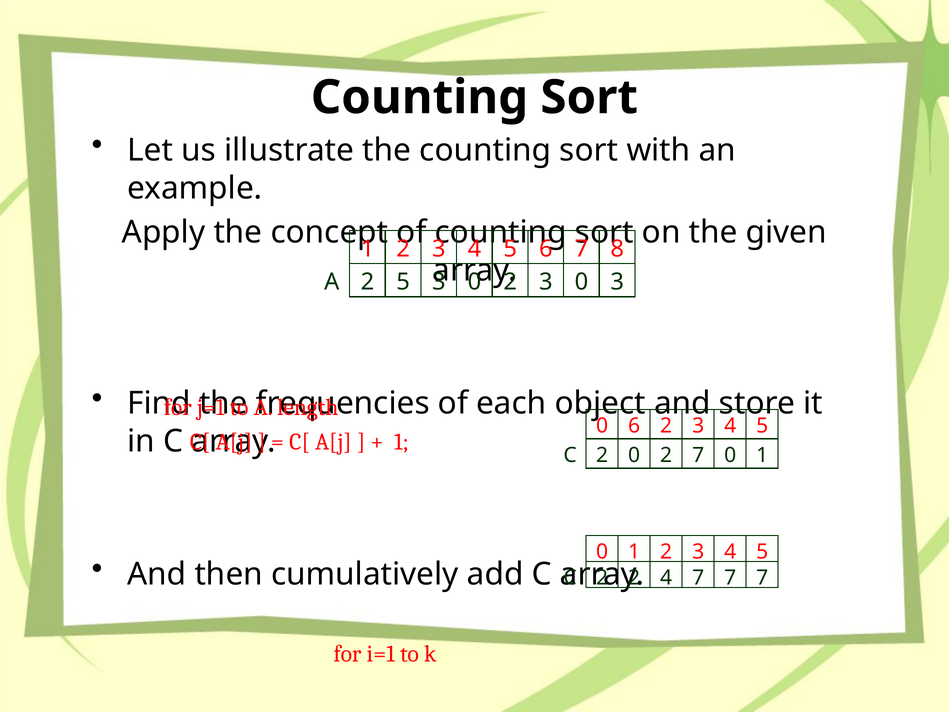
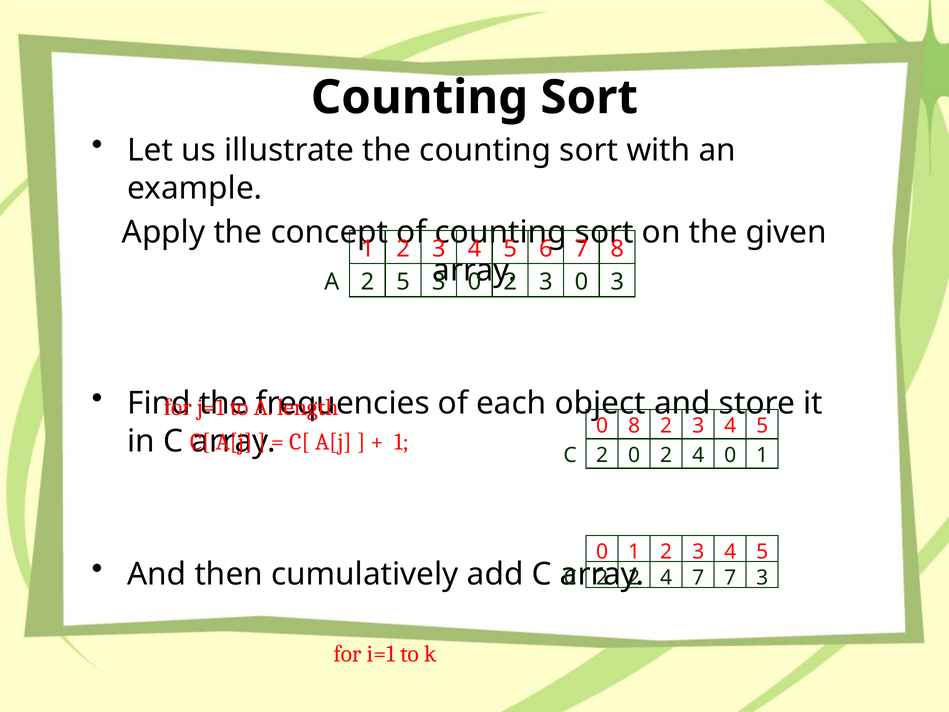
0 6: 6 -> 8 (634, 425)
0 2 7: 7 -> 4 (698, 455)
7 7 7: 7 -> 3 (762, 578)
